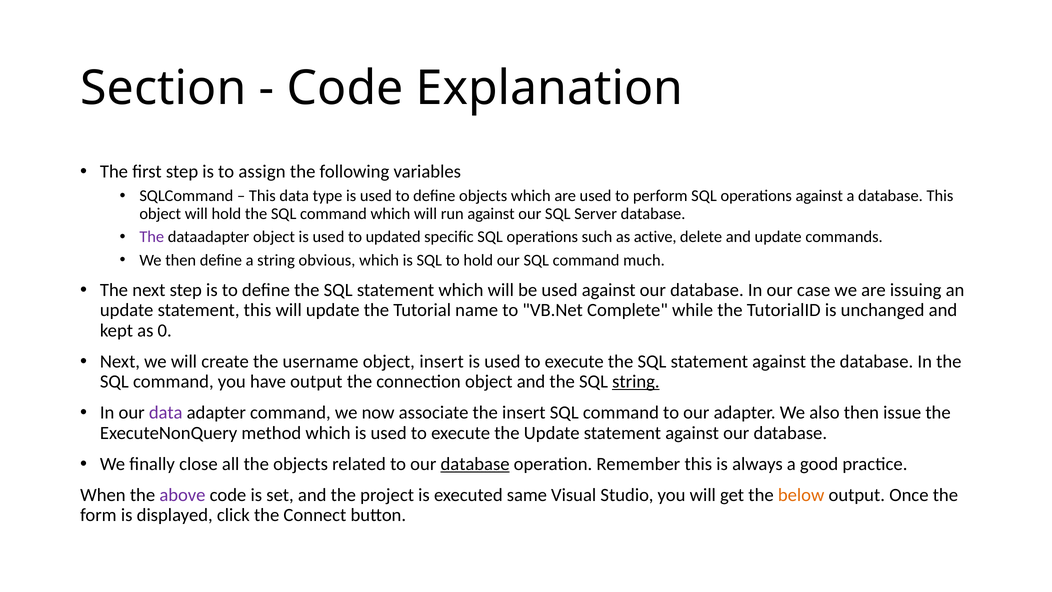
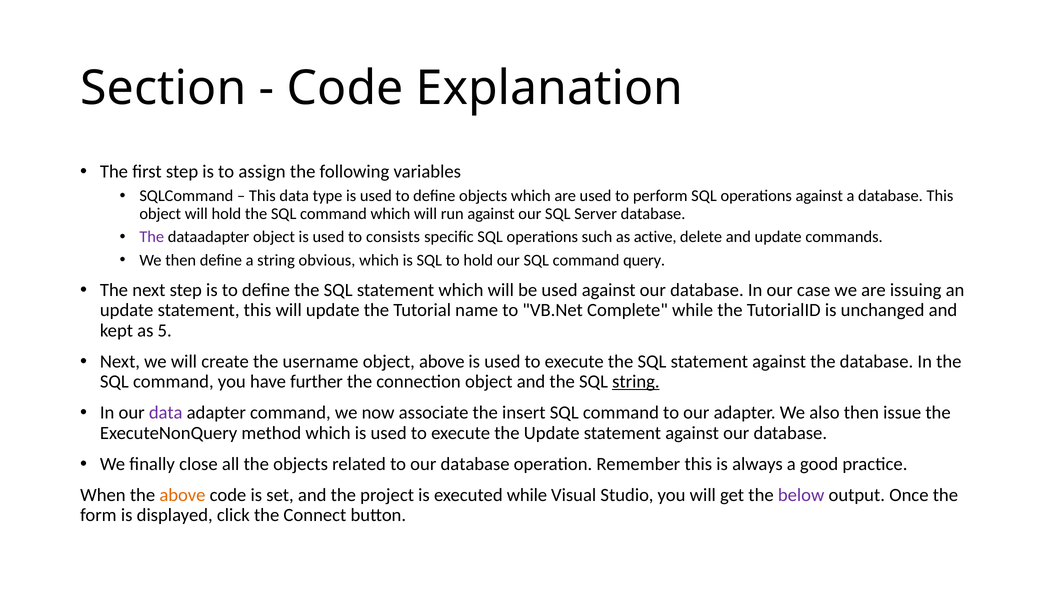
updated: updated -> consists (393, 237)
much: much -> query (644, 260)
0: 0 -> 5 (165, 330)
object insert: insert -> above (442, 361)
have output: output -> further (316, 381)
database underline: present -> none (475, 464)
above colour: purple -> orange (182, 495)
executed same: same -> while (527, 495)
below colour: orange -> purple (801, 495)
